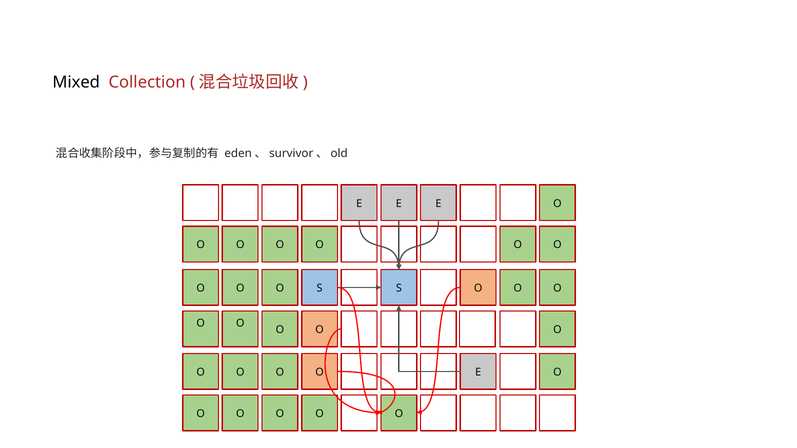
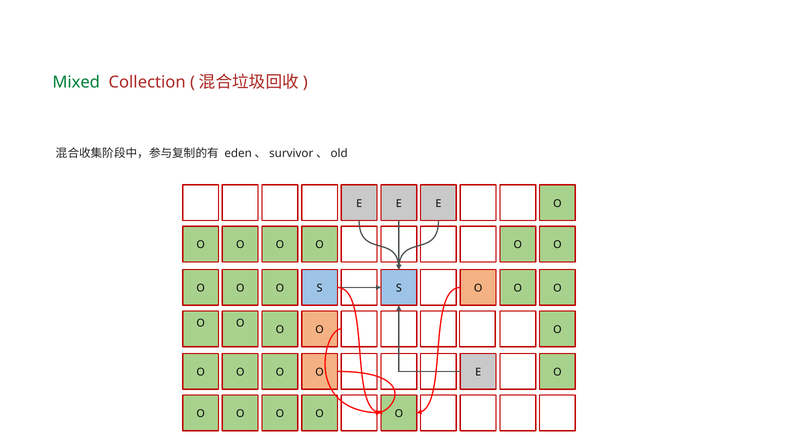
Mixed colour: black -> green (76, 82)
